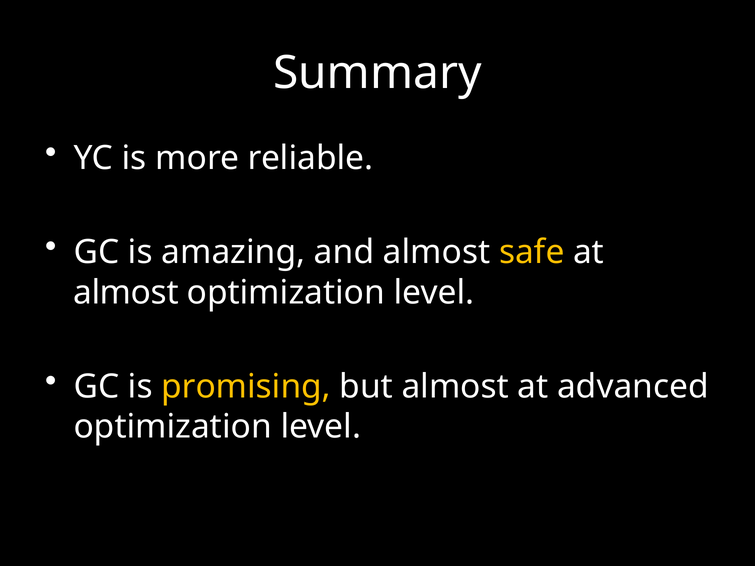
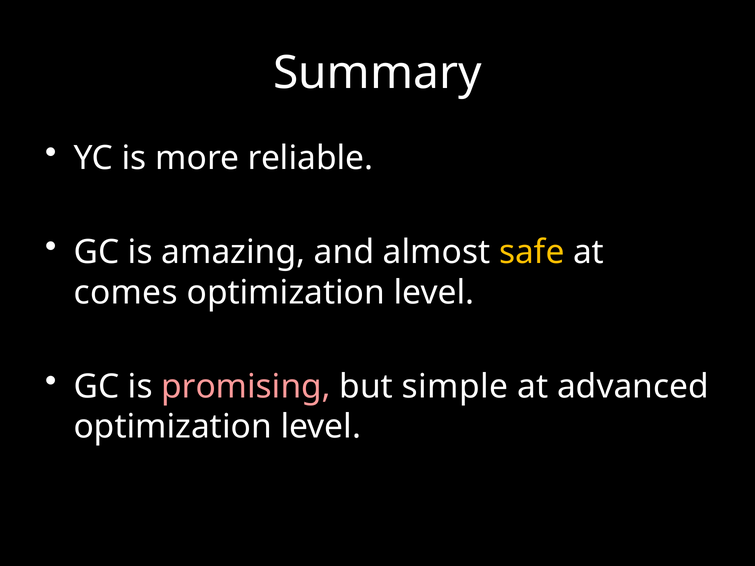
almost: almost -> comes (126, 293)
promising colour: yellow -> pink (246, 387)
but almost: almost -> simple (455, 387)
